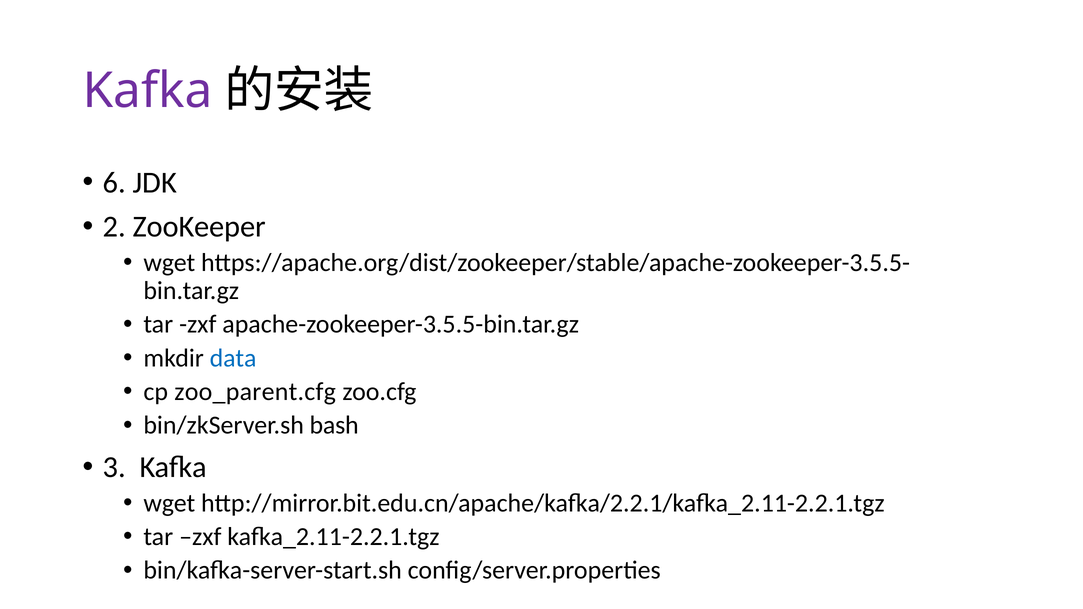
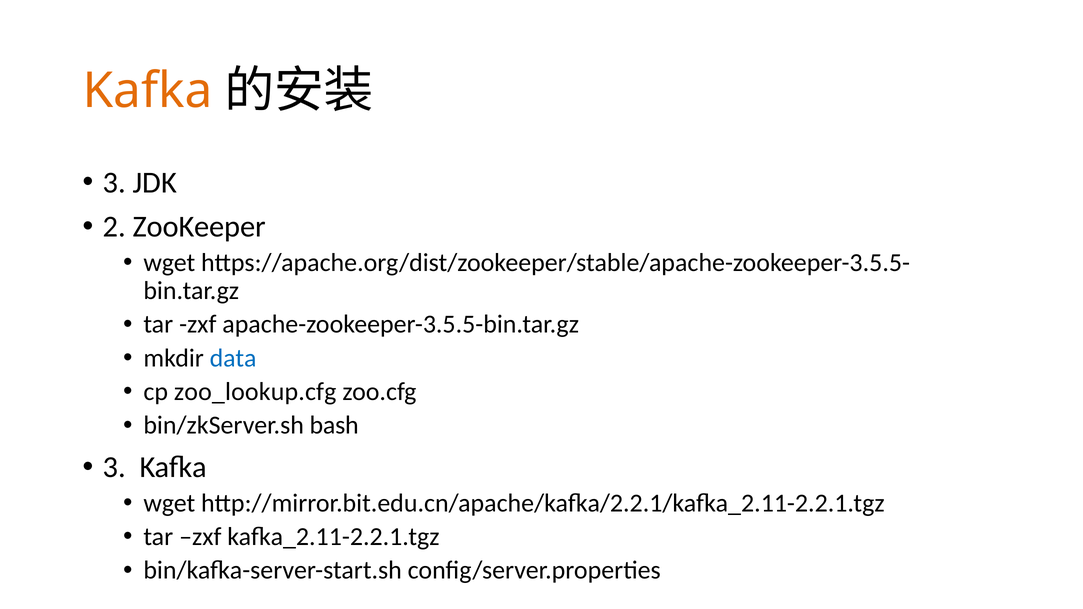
Kafka colour: purple -> orange (148, 91)
6: 6 -> 3 (114, 183)
zoo_parent.cfg: zoo_parent.cfg -> zoo_lookup.cfg (255, 392)
